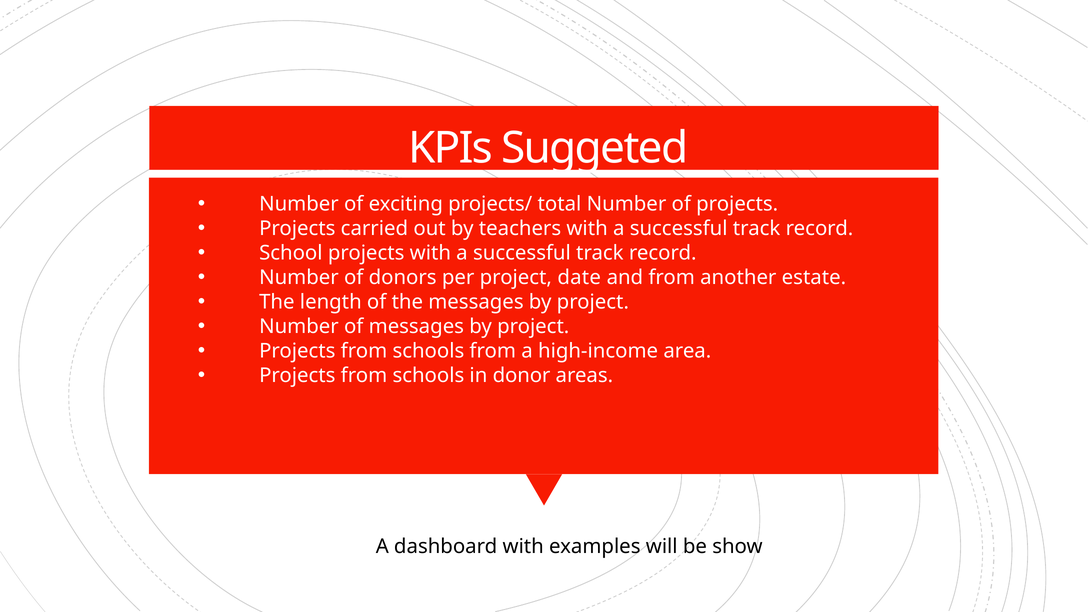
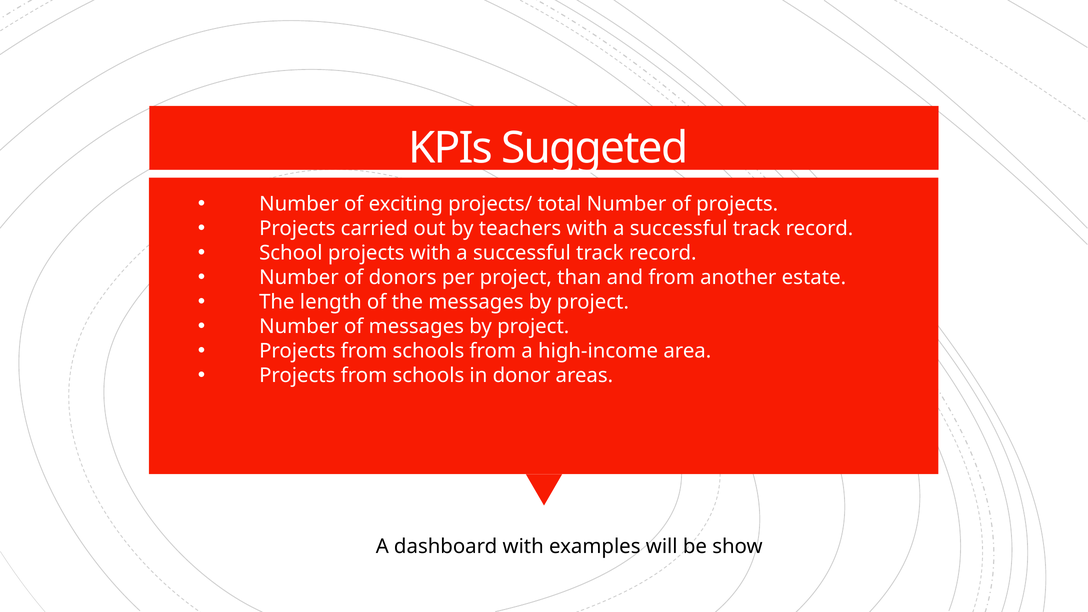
date: date -> than (579, 277)
